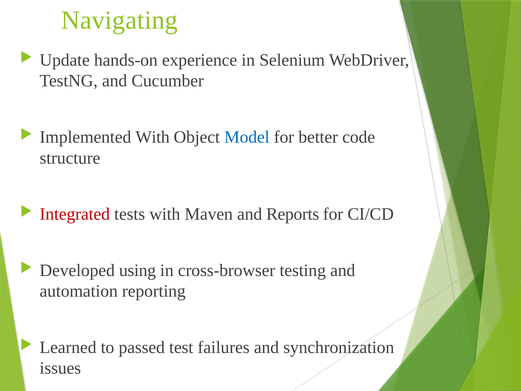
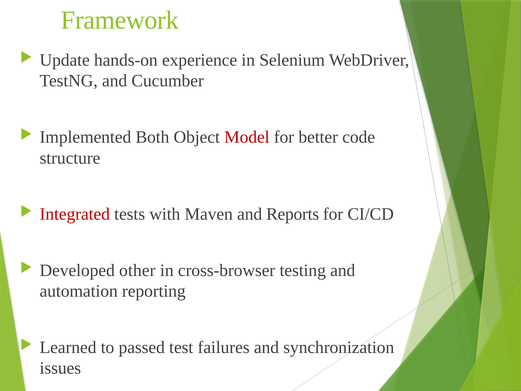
Navigating: Navigating -> Framework (120, 20)
Implemented With: With -> Both (152, 137)
Model colour: blue -> red (247, 137)
using: using -> other (137, 270)
